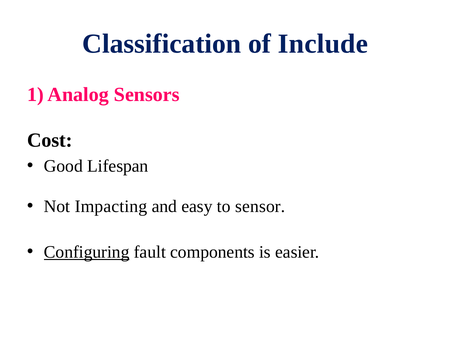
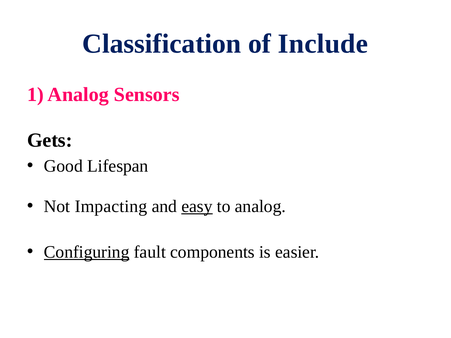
Cost: Cost -> Gets (50, 140)
easy underline: none -> present (197, 206)
to sensor: sensor -> analog (260, 206)
